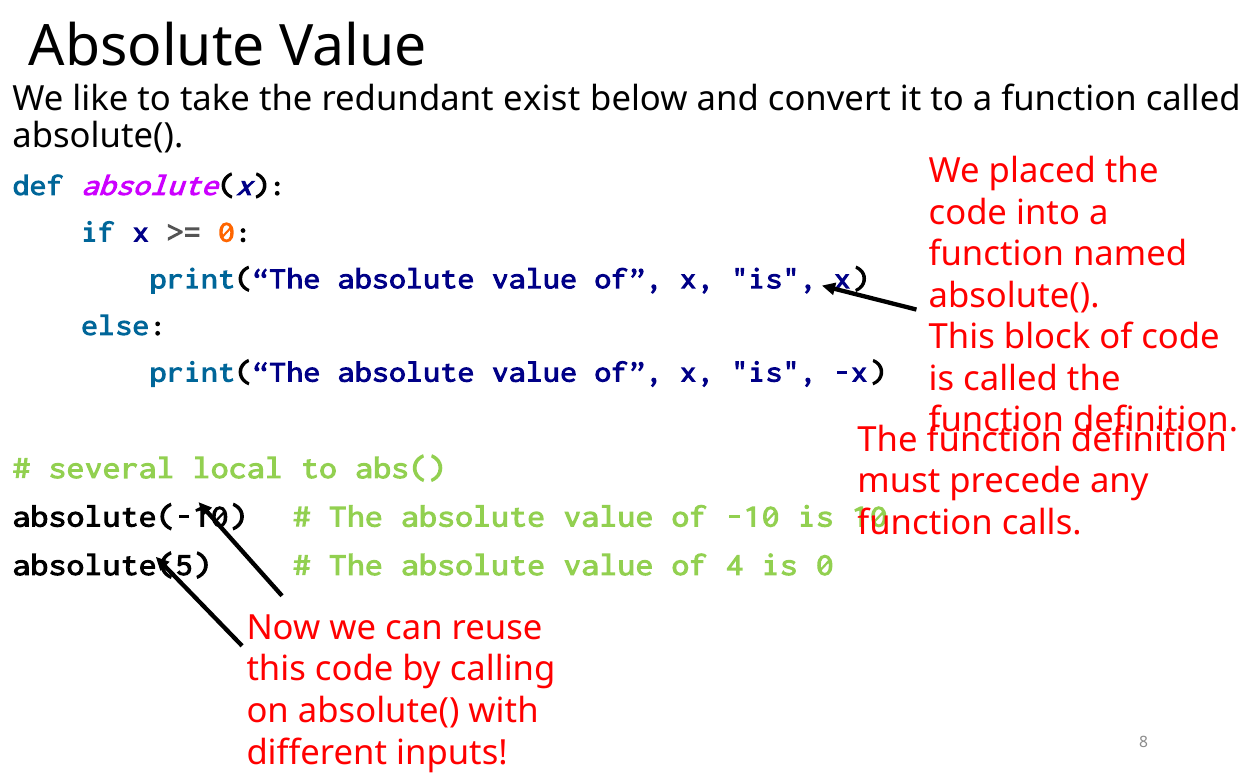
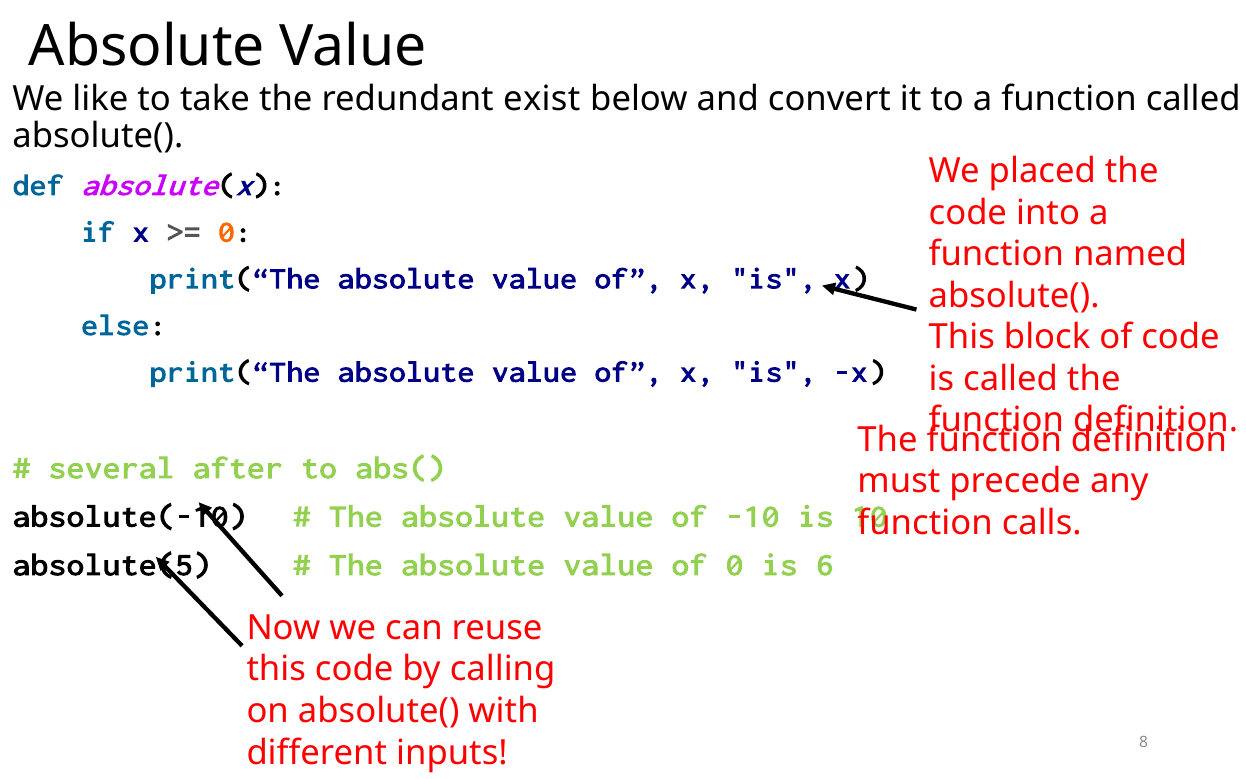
local: local -> after (238, 467)
of 4: 4 -> 0 (735, 564)
is 0: 0 -> 6 (825, 564)
